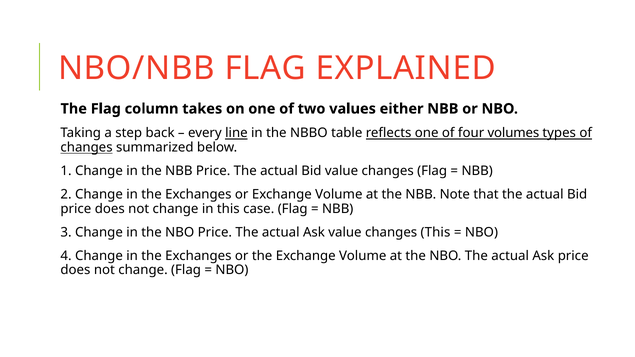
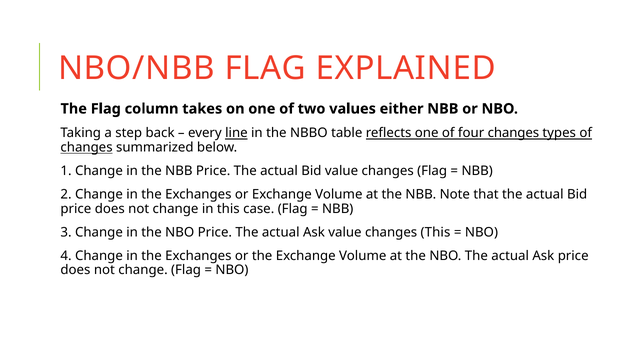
four volumes: volumes -> changes (513, 133)
